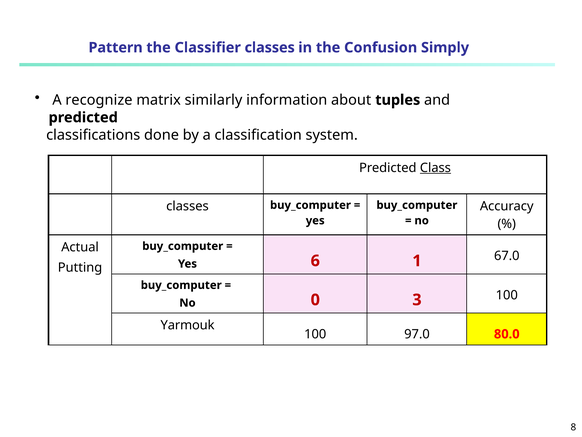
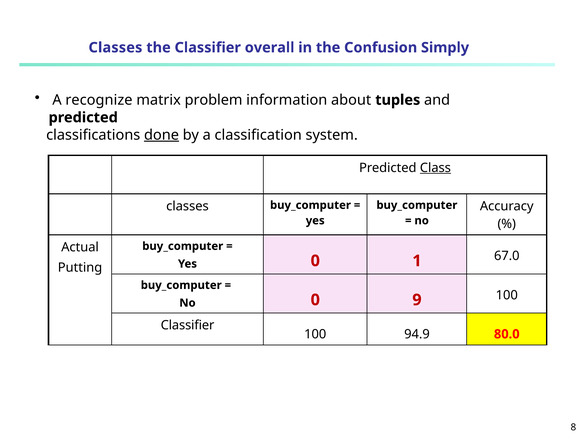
Pattern: Pattern -> Classes (115, 48)
Classifier classes: classes -> overall (270, 48)
similarly: similarly -> problem (214, 100)
done underline: none -> present (162, 135)
Yes 6: 6 -> 0 (315, 261)
3: 3 -> 9 (417, 300)
Yarmouk: Yarmouk -> Classifier (188, 325)
97.0: 97.0 -> 94.9 (417, 334)
